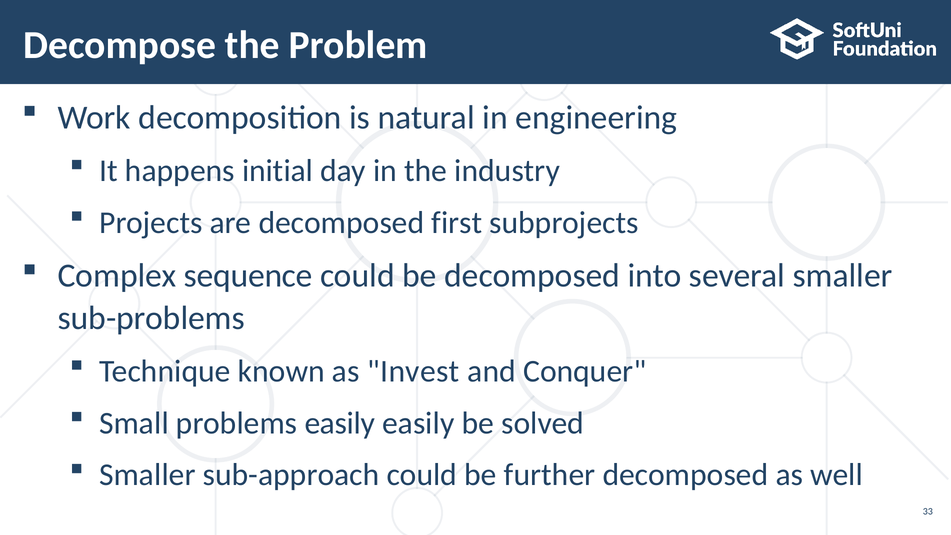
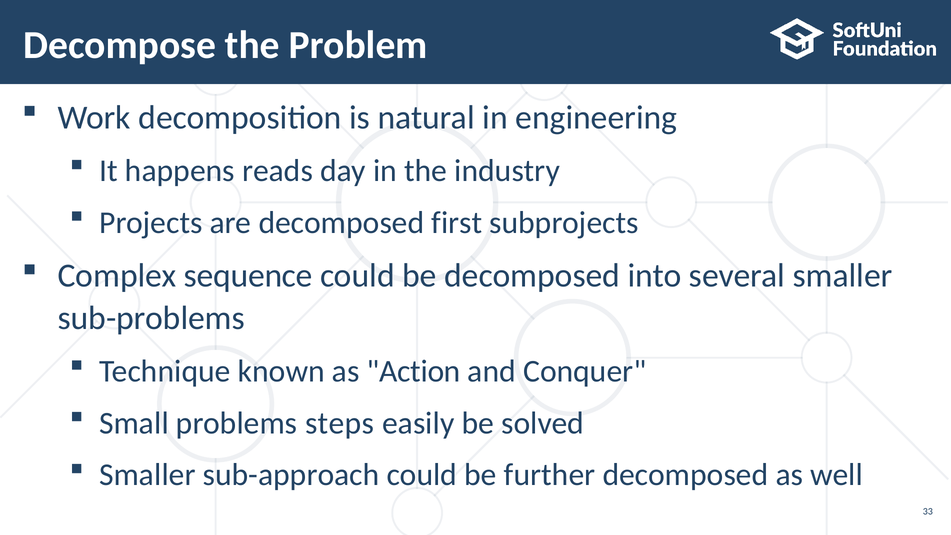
initial: initial -> reads (278, 171)
Invest: Invest -> Action (414, 371)
problems easily: easily -> steps (340, 423)
